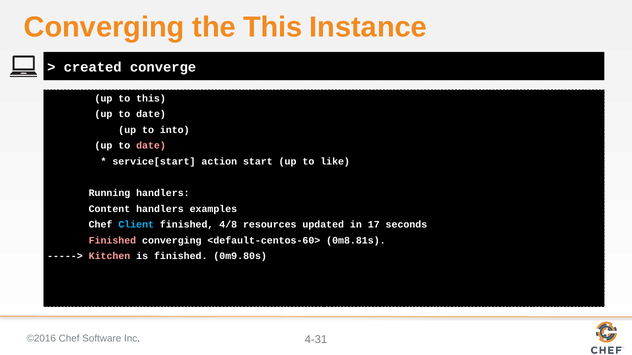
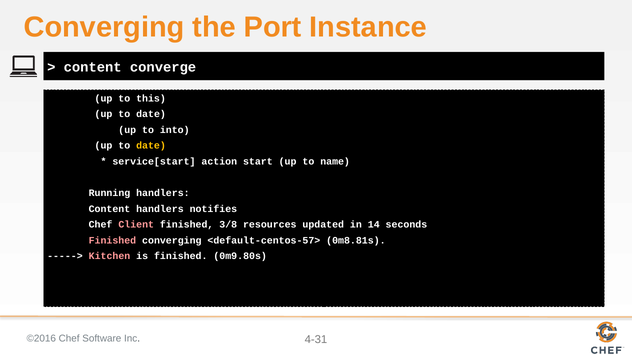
the This: This -> Port (273, 27)
created: created -> content (93, 67)
date colour: pink -> yellow (151, 146)
like: like -> name (335, 162)
examples: examples -> notifies (213, 209)
Client colour: light blue -> pink (136, 225)
4/8: 4/8 -> 3/8 (228, 225)
17: 17 -> 14 (374, 225)
<default-centos-60>: <default-centos-60> -> <default-centos-57> (264, 241)
